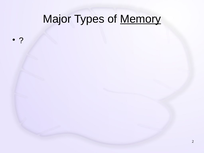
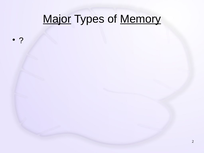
Major underline: none -> present (57, 19)
